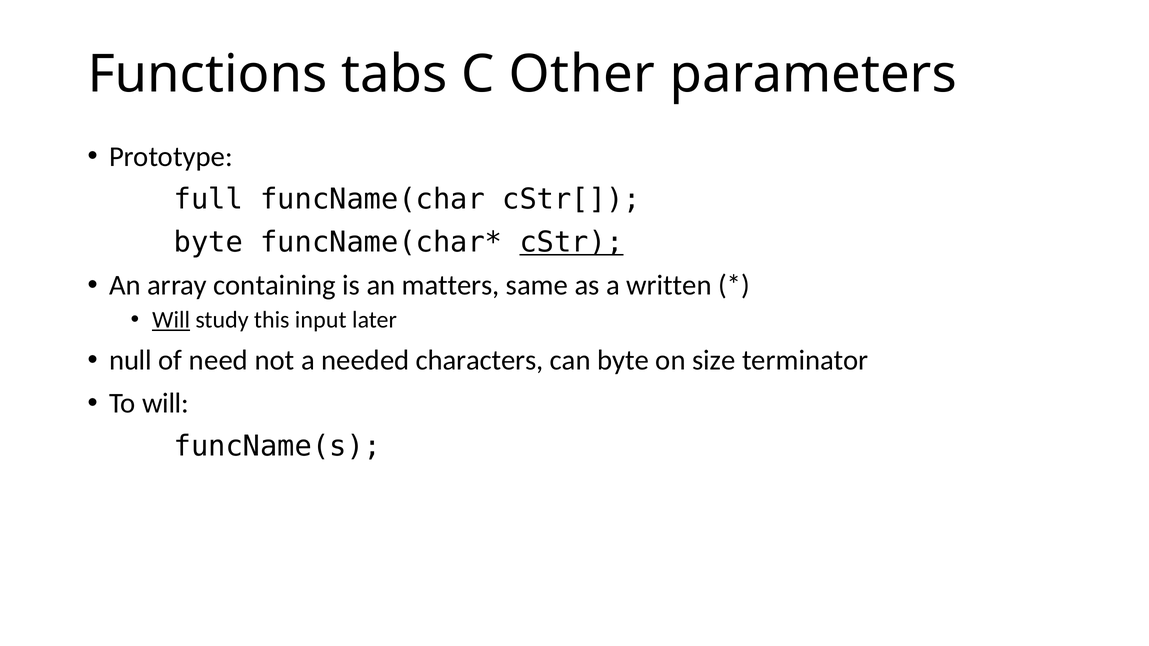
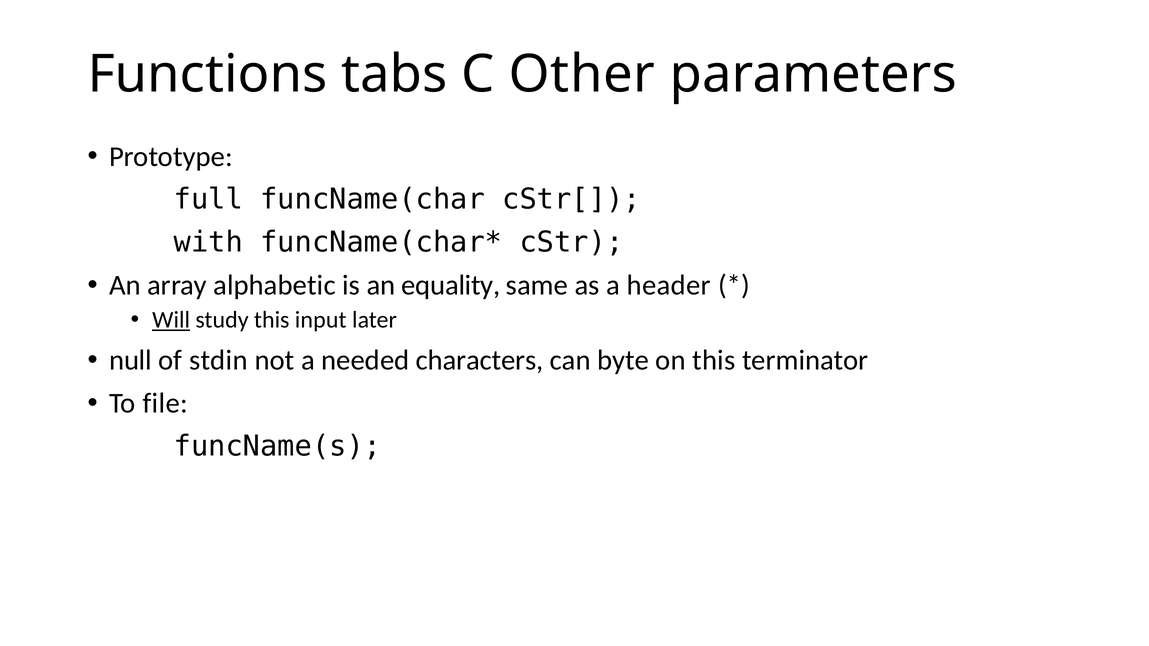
byte: byte -> with (208, 243)
cStr underline: present -> none (571, 243)
containing: containing -> alphabetic (274, 286)
matters: matters -> equality (451, 286)
written: written -> header (669, 286)
need: need -> stdin (218, 360)
on size: size -> this (714, 360)
To will: will -> file (165, 403)
